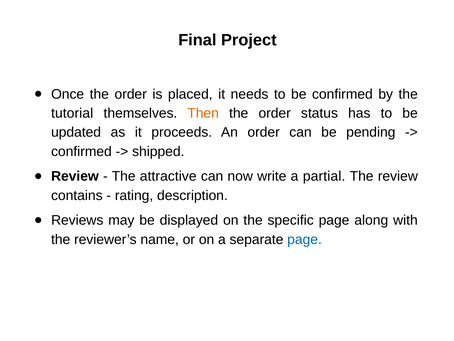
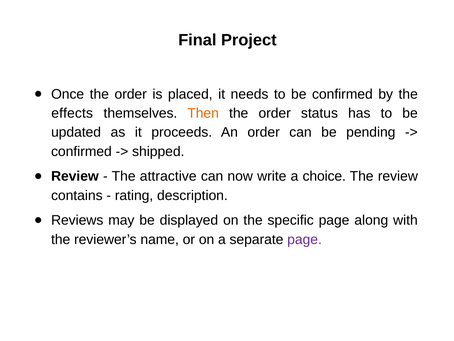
tutorial: tutorial -> effects (72, 113)
partial: partial -> choice (324, 176)
page colour: blue -> purple (305, 239)
